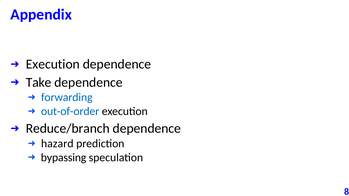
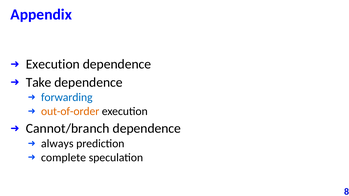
out-of-order colour: blue -> orange (70, 112)
Reduce/branch: Reduce/branch -> Cannot/branch (68, 129)
hazard: hazard -> always (57, 144)
bypassing: bypassing -> complete (64, 158)
